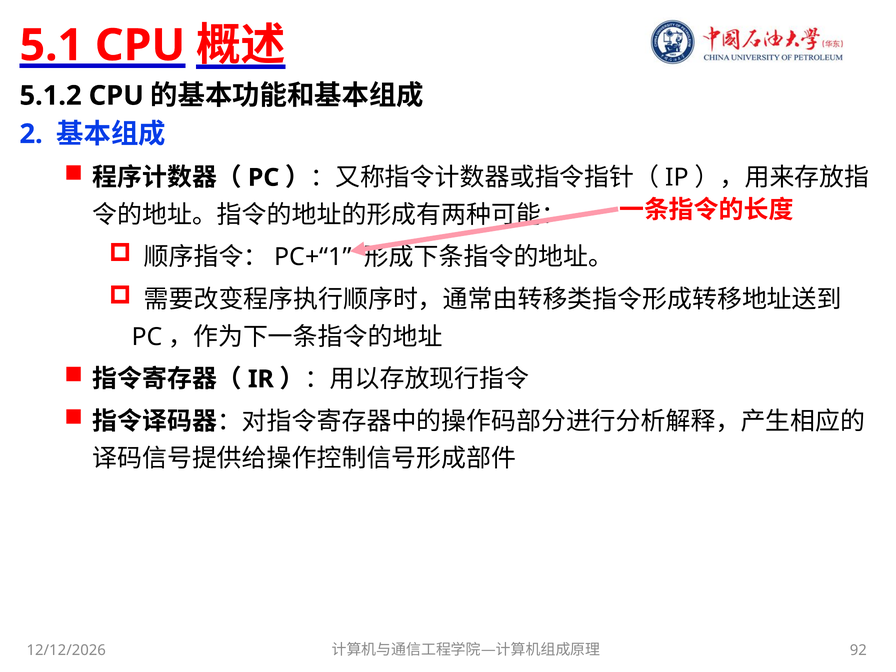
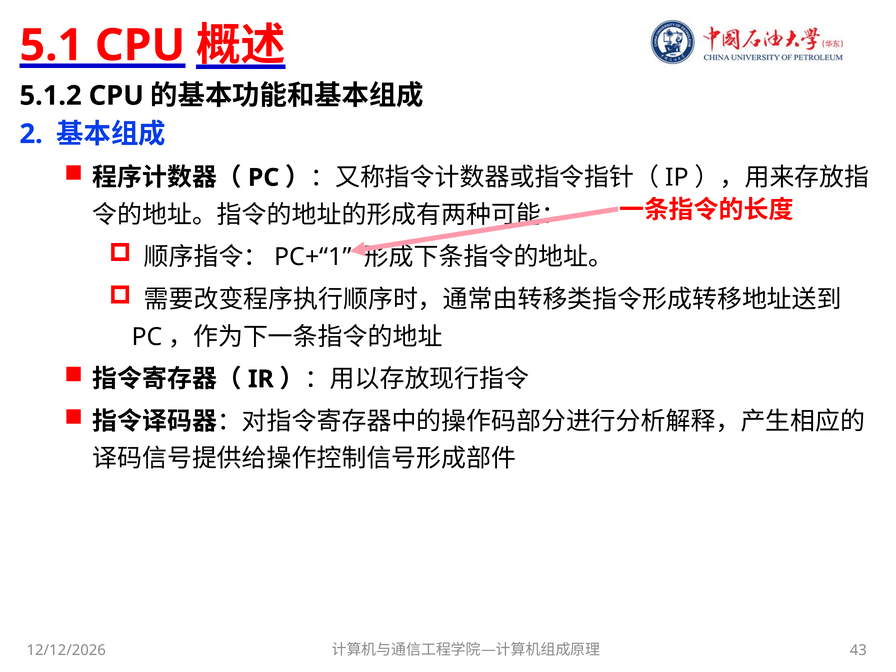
92: 92 -> 43 (858, 650)
